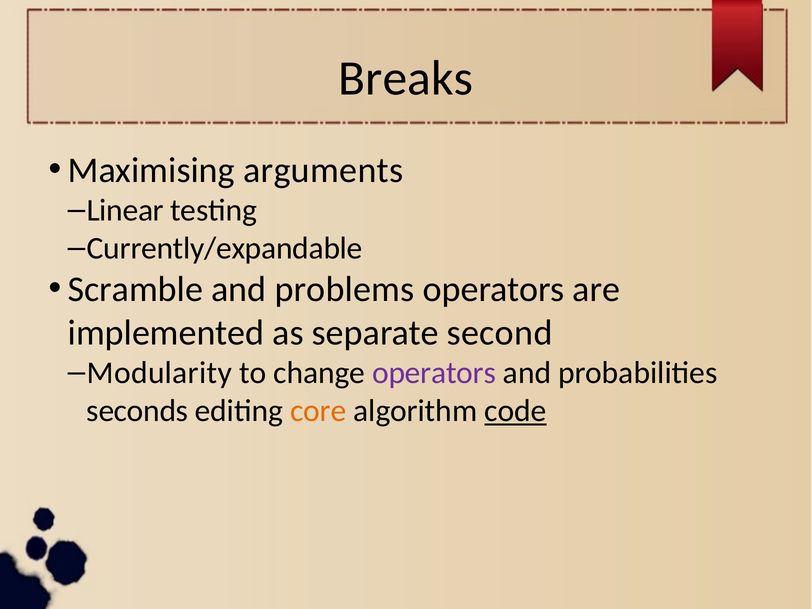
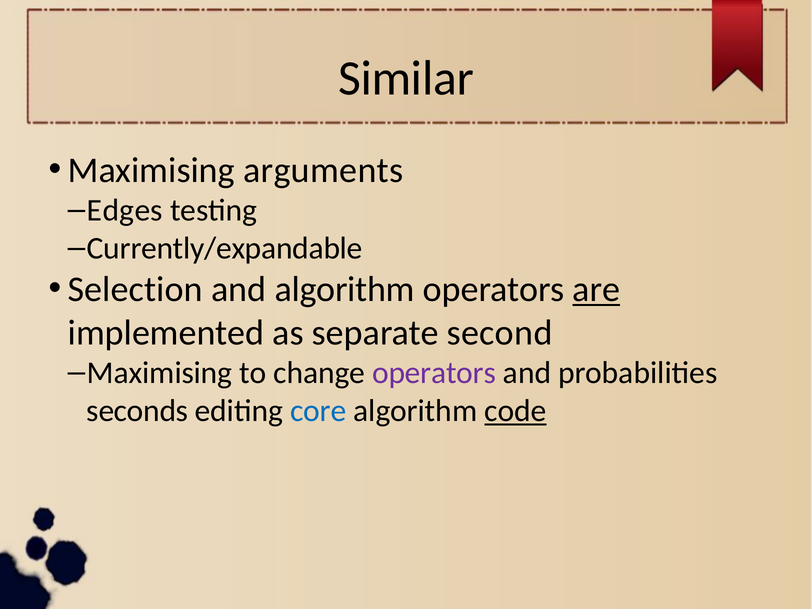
Breaks: Breaks -> Similar (406, 79)
Linear: Linear -> Edges (125, 211)
Scramble: Scramble -> Selection (135, 289)
and problems: problems -> algorithm (345, 289)
are underline: none -> present (596, 289)
Modularity: Modularity -> Maximising (160, 373)
core colour: orange -> blue (318, 411)
